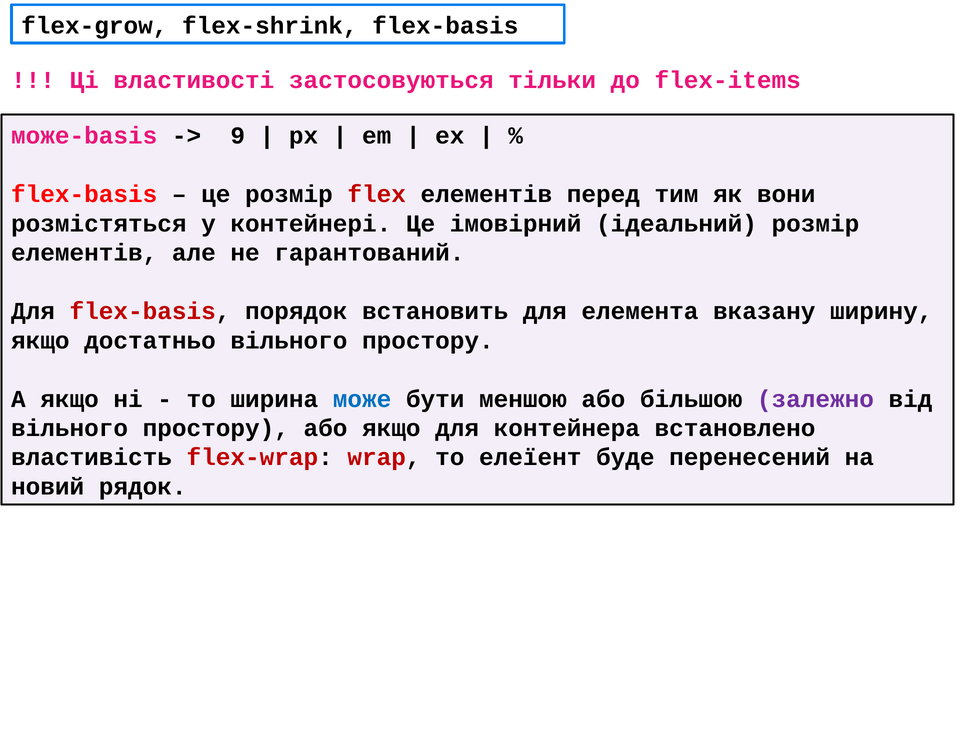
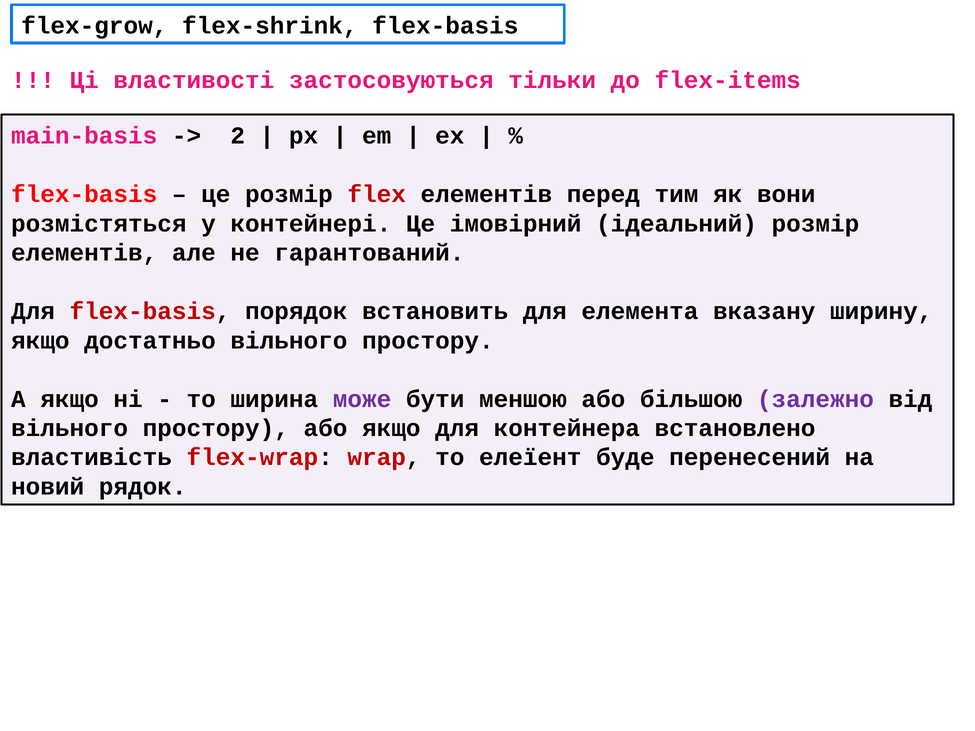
може-basis: може-basis -> main-basis (84, 136)
9: 9 -> 2 (238, 136)
може colour: blue -> purple (362, 399)
